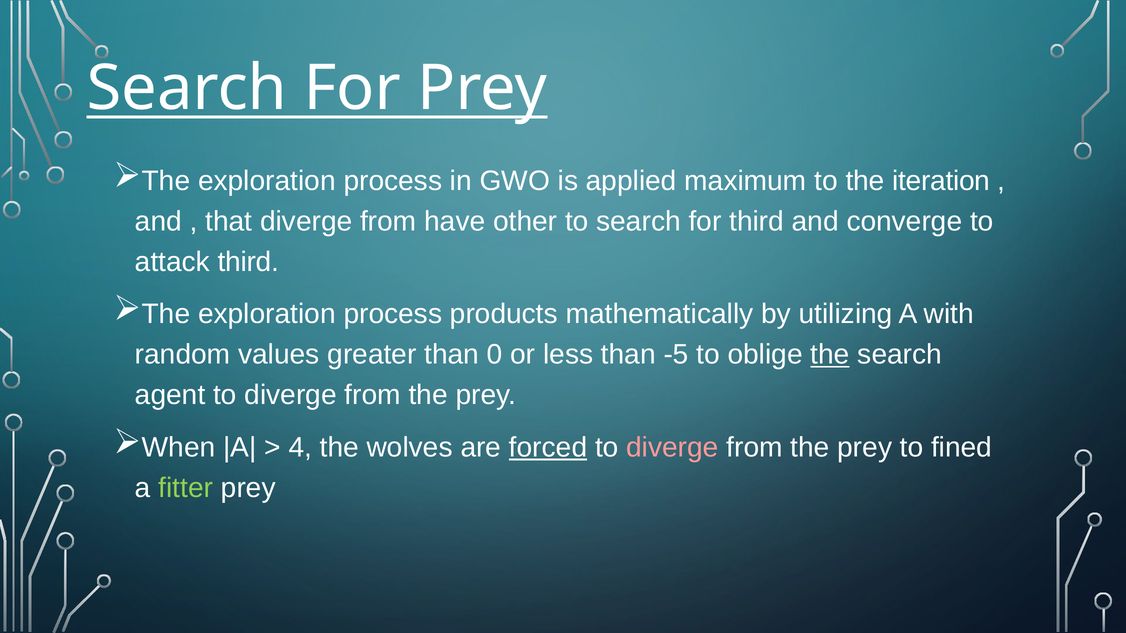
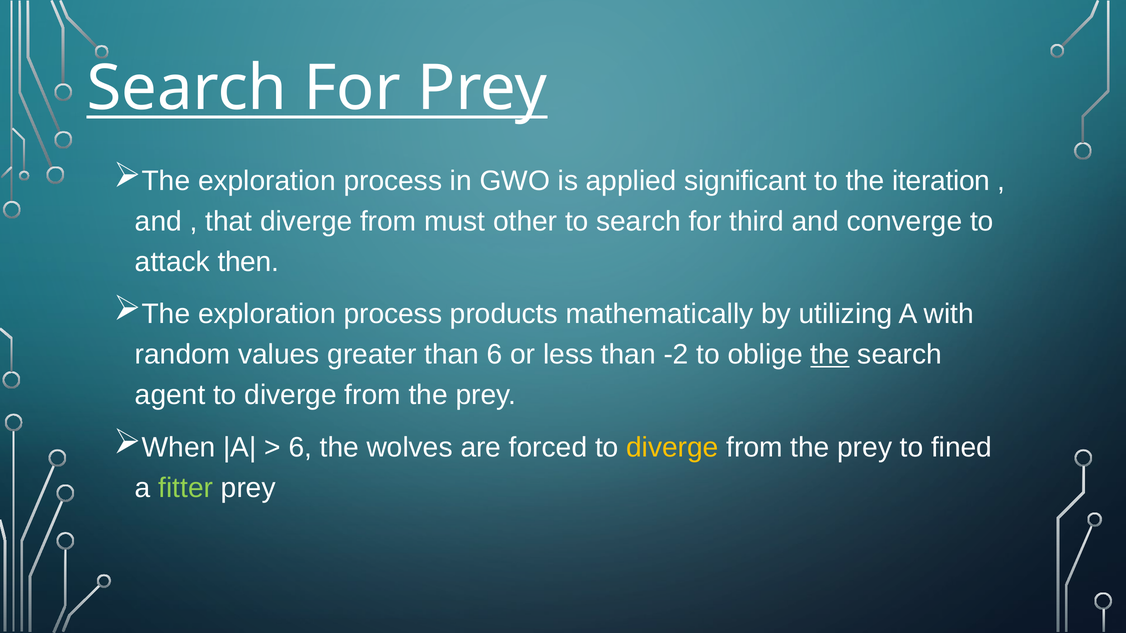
maximum: maximum -> significant (746, 181)
have: have -> must (455, 221)
attack third: third -> then (248, 262)
than 0: 0 -> 6 (495, 355)
-5: -5 -> -2 (676, 355)
4: 4 -> 6 (300, 448)
forced underline: present -> none (548, 448)
diverge colour: pink -> yellow (672, 448)
